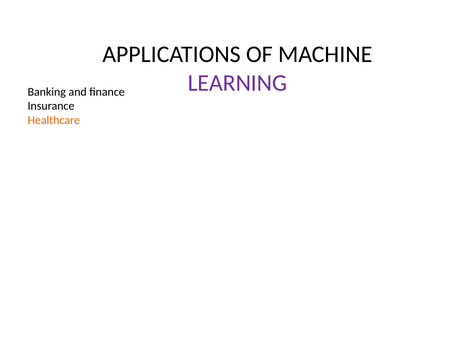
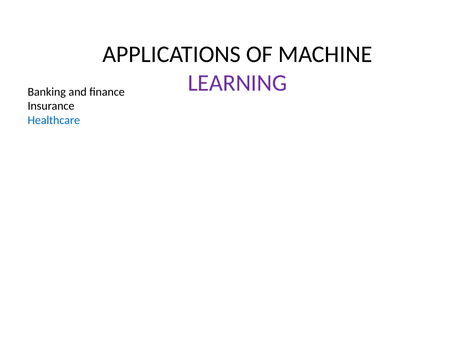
Healthcare colour: orange -> blue (54, 120)
